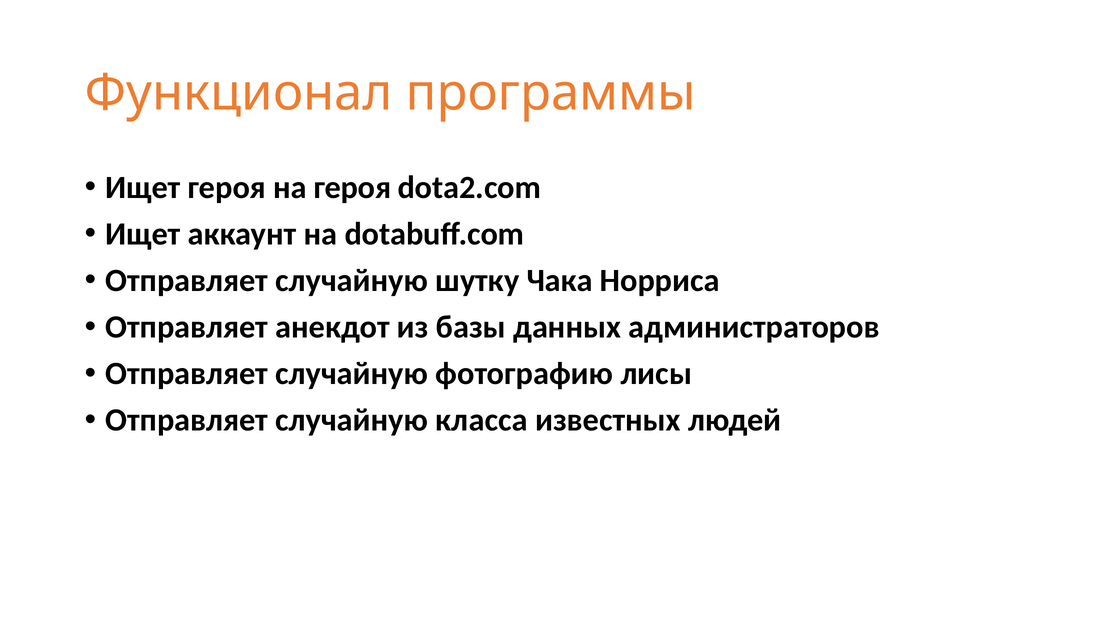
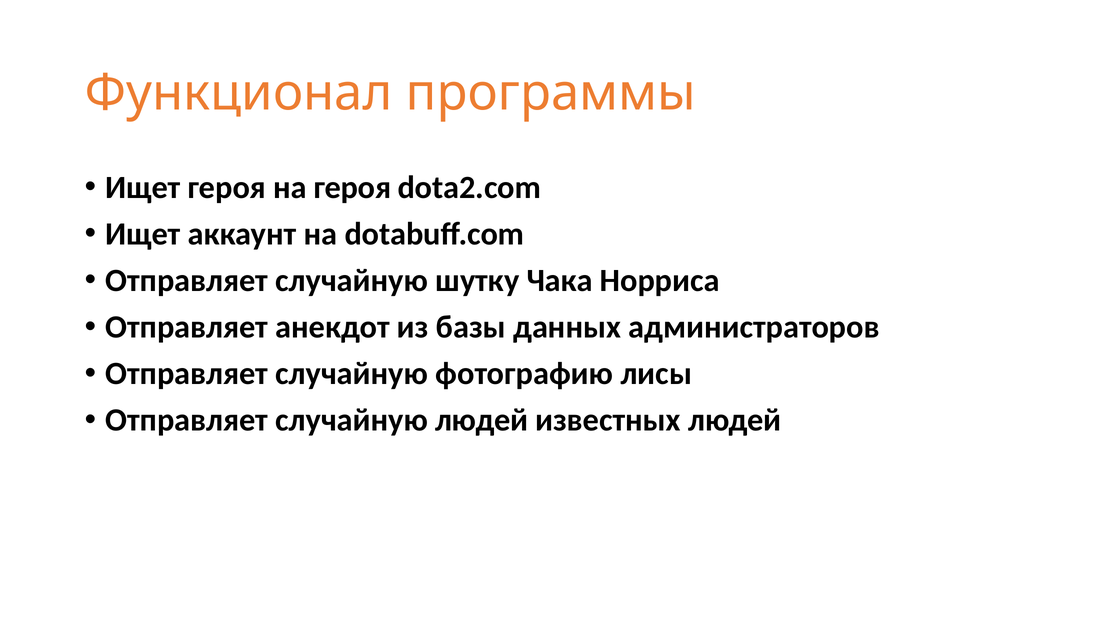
случайную класса: класса -> людей (482, 420)
